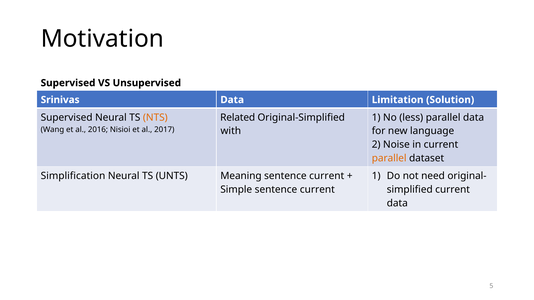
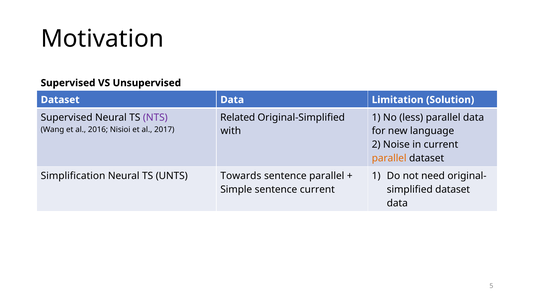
Srinivas: Srinivas -> Dataset (60, 100)
NTS colour: orange -> purple (155, 118)
Meaning: Meaning -> Towards (241, 176)
current: current -> parallel (327, 176)
current: current -> dataset (453, 190)
